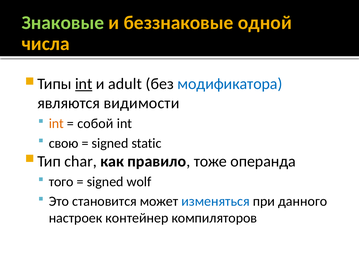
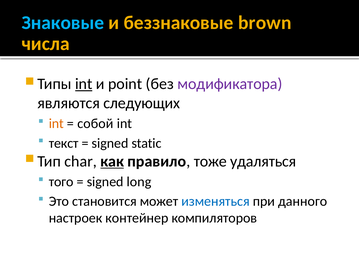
Знаковые colour: light green -> light blue (63, 23)
одной: одной -> brown (265, 23)
adult: adult -> point (125, 84)
модификатора colour: blue -> purple (230, 84)
видимости: видимости -> следующих (142, 103)
свою: свою -> текст (64, 143)
как underline: none -> present (112, 161)
операнда: операнда -> удаляться (263, 161)
wolf: wolf -> long (139, 182)
